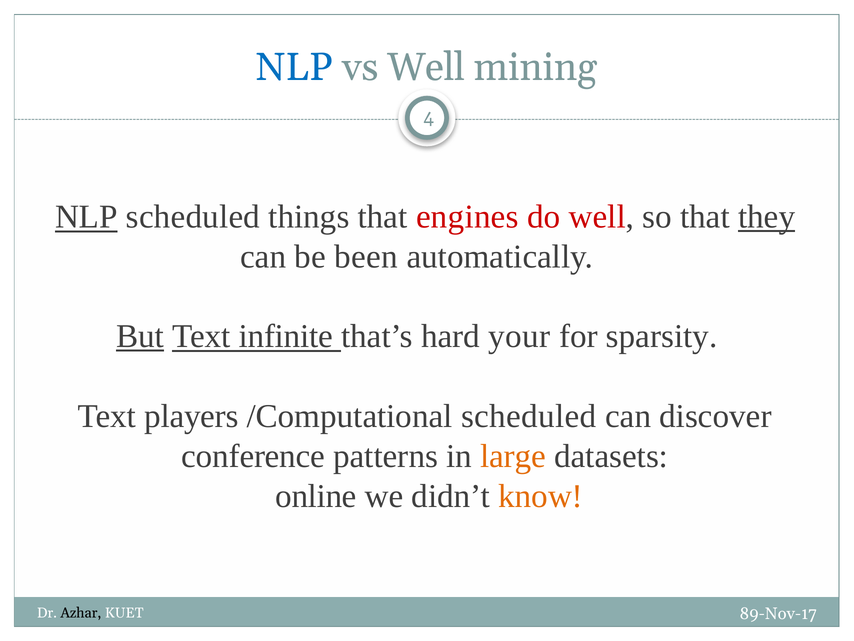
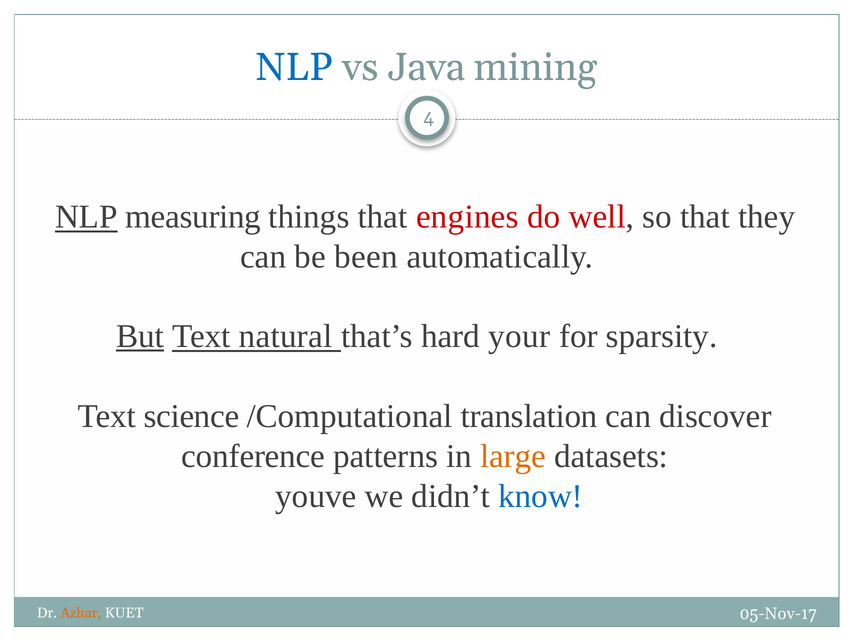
vs Well: Well -> Java (426, 67)
NLP scheduled: scheduled -> measuring (193, 217)
they underline: present -> none (767, 217)
infinite: infinite -> natural (286, 336)
players: players -> science (191, 416)
/Computational scheduled: scheduled -> translation (529, 416)
online: online -> youve (316, 496)
know colour: orange -> blue (541, 496)
Azhar colour: black -> orange (81, 612)
89-Nov-17: 89-Nov-17 -> 05-Nov-17 (778, 614)
